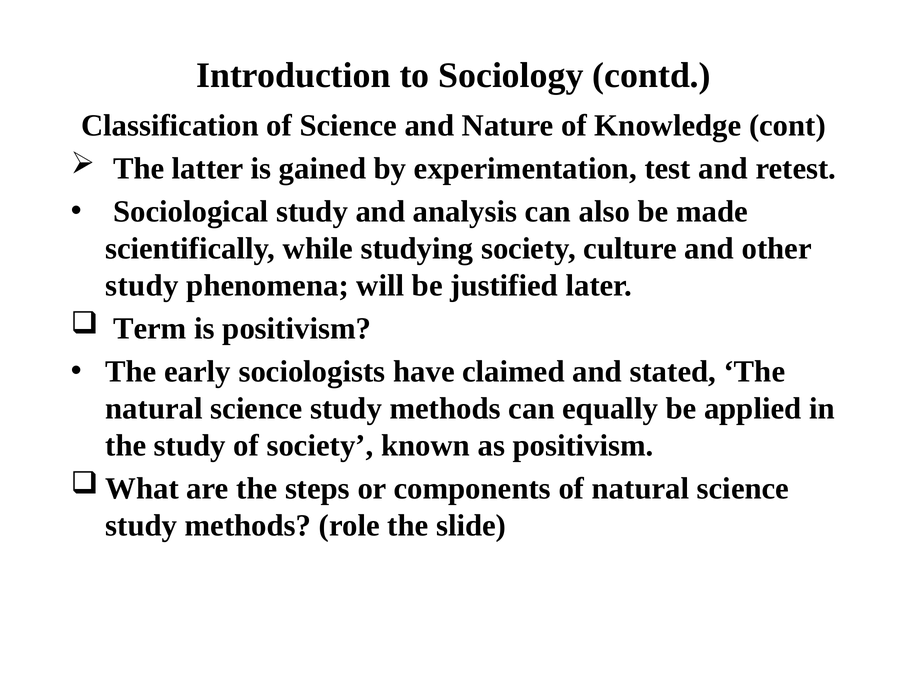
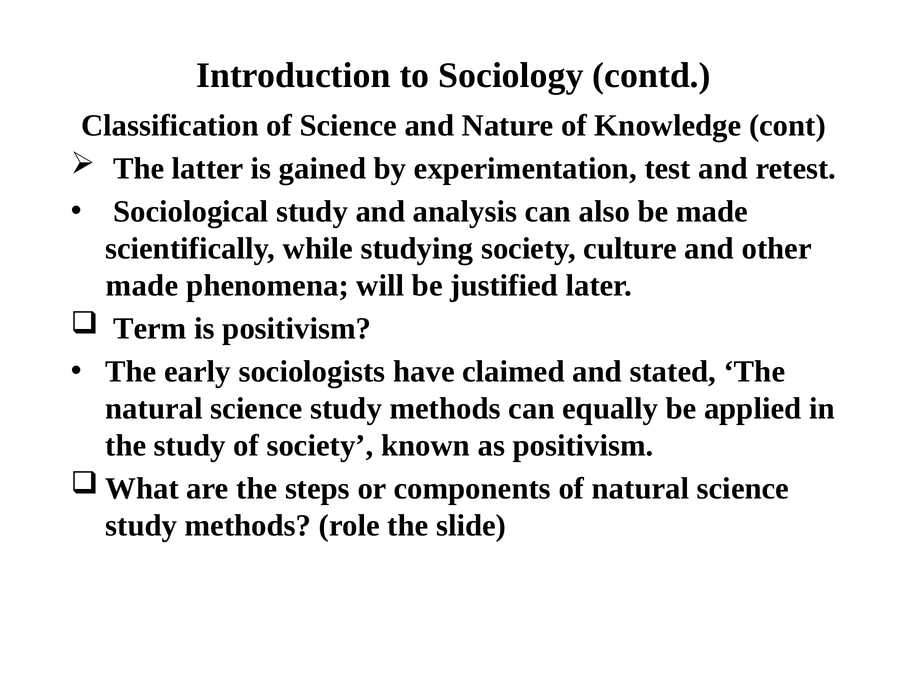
study: study -> made (142, 285)
